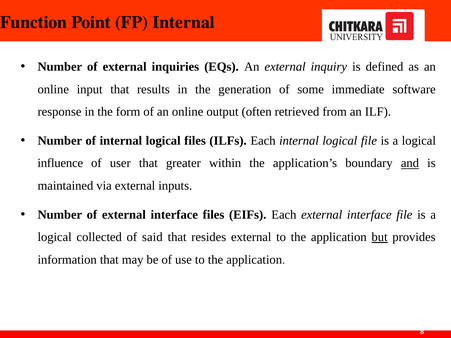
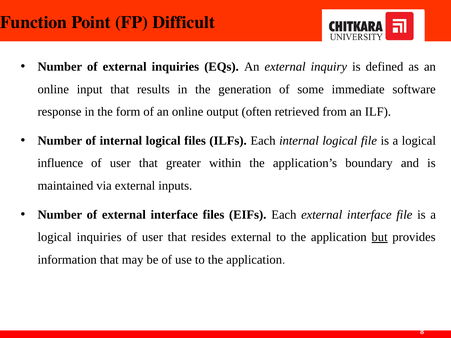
FP Internal: Internal -> Difficult (184, 22)
and underline: present -> none (410, 163)
logical collected: collected -> inquiries (99, 237)
said: said -> user (152, 237)
